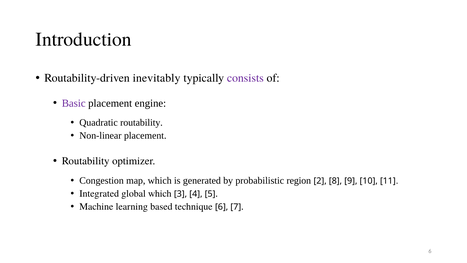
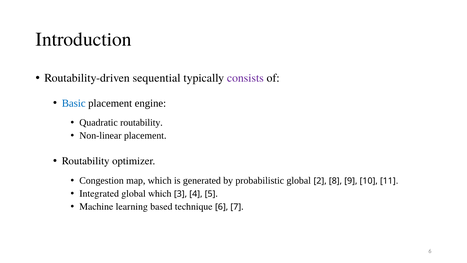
inevitably: inevitably -> sequential (157, 78)
Basic colour: purple -> blue (74, 103)
probabilistic region: region -> global (299, 180)
